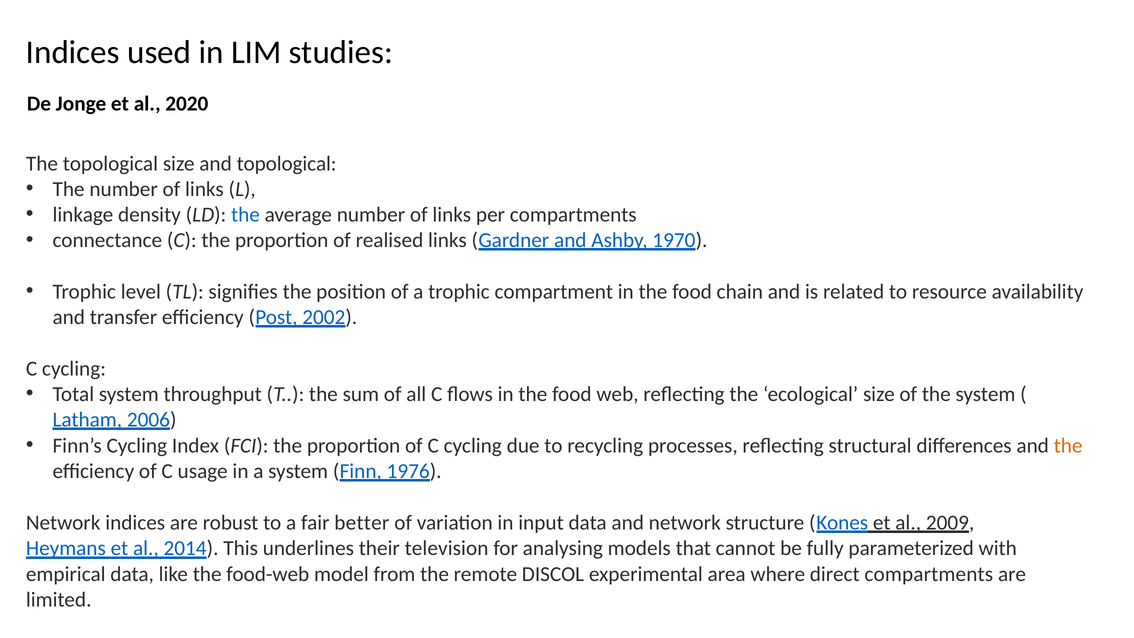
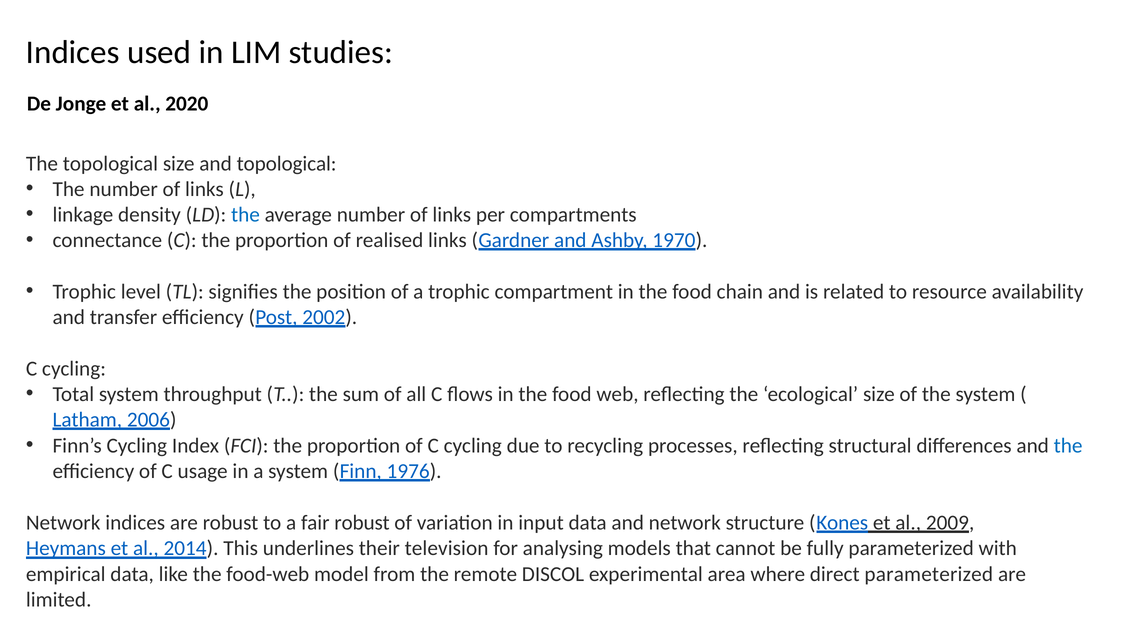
the colour: orange -> blue (1068, 445)
fair better: better -> robust (362, 522)
direct compartments: compartments -> parameterized (929, 574)
